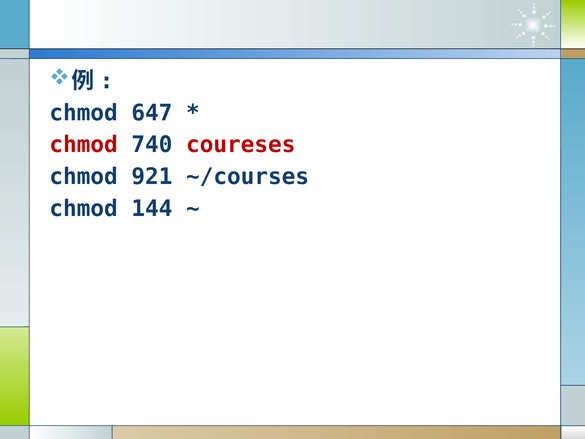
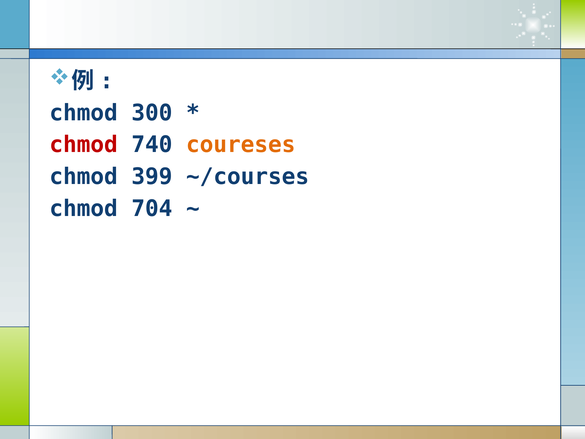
647: 647 -> 300 (152, 113)
coureses colour: red -> orange (241, 145)
921: 921 -> 399 (152, 177)
144: 144 -> 704 (152, 208)
